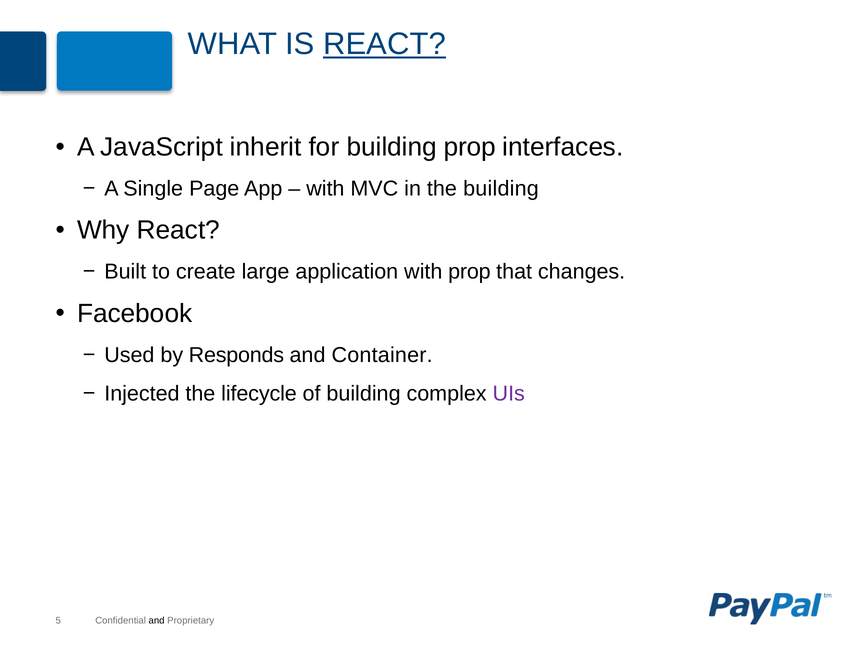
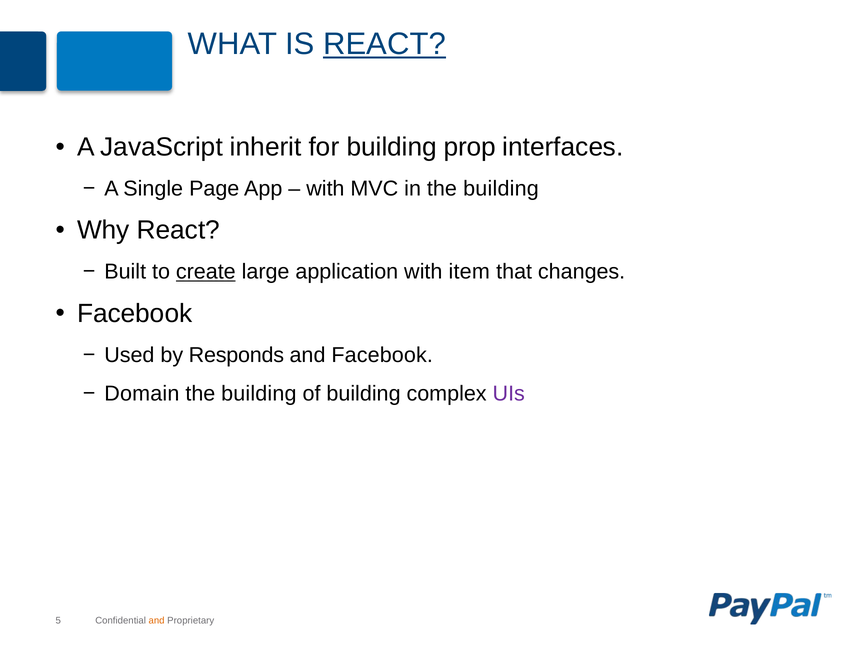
create underline: none -> present (206, 272)
with prop: prop -> item (469, 272)
and Container: Container -> Facebook (382, 355)
Injected: Injected -> Domain (142, 394)
lifecycle: lifecycle -> building (259, 394)
and colour: black -> orange (157, 621)
